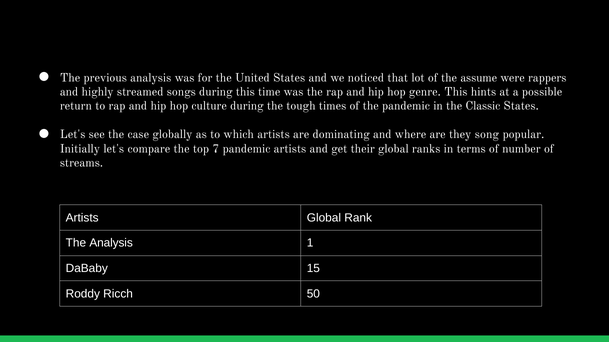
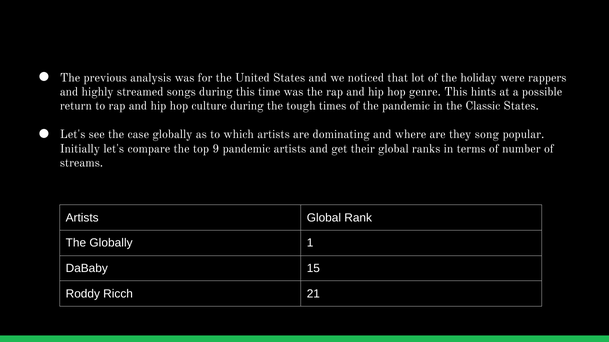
assume: assume -> holiday (479, 78)
7: 7 -> 9 (216, 149)
The Analysis: Analysis -> Globally (111, 243)
50: 50 -> 21 (313, 294)
